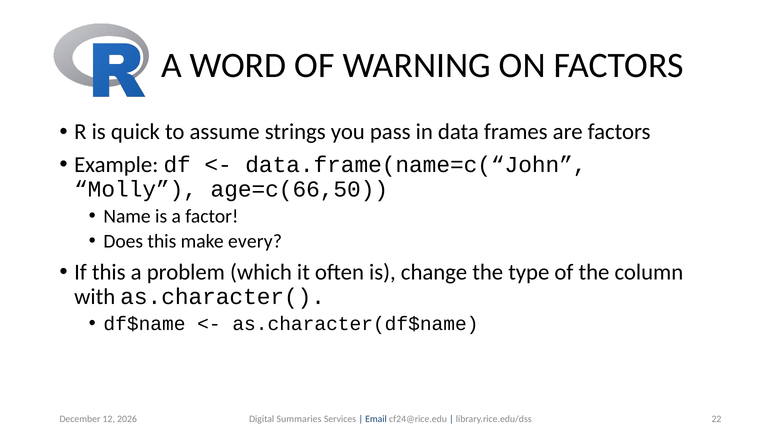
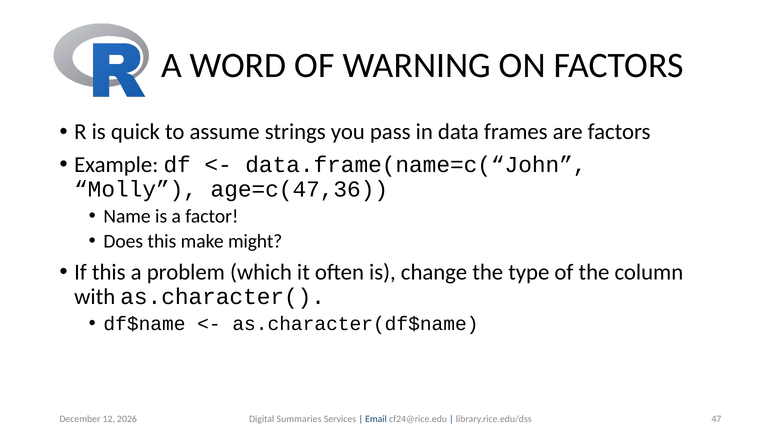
age=c(66,50: age=c(66,50 -> age=c(47,36 (299, 189)
every: every -> might (255, 241)
22: 22 -> 47 (716, 419)
